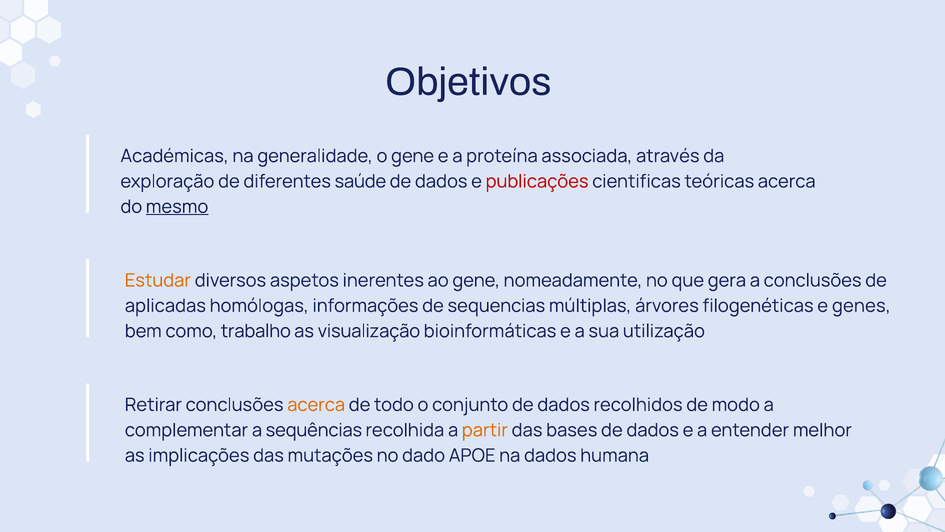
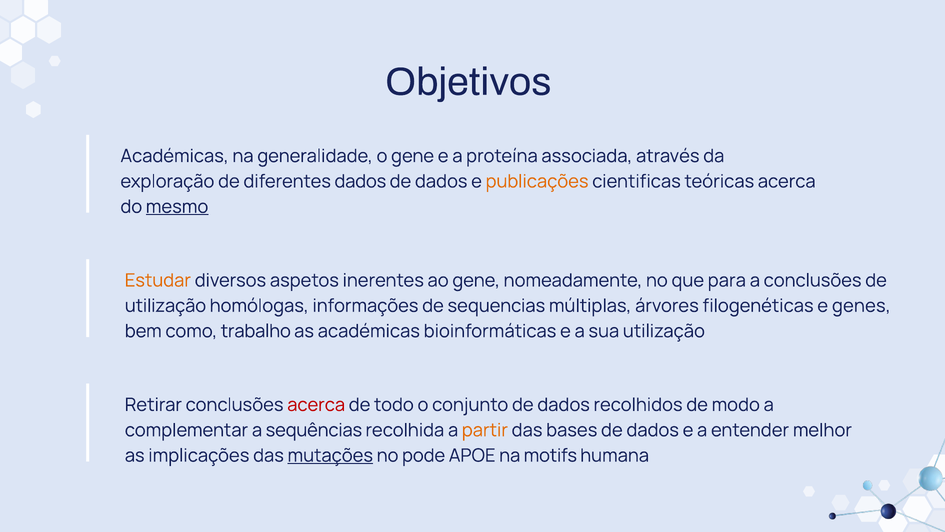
diferentes saúde: saúde -> dados (360, 181)
publicações colour: red -> orange (537, 181)
gera: gera -> para (727, 280)
aplicadas: aplicadas -> utilização (165, 306)
as visualização: visualização -> académicas (369, 331)
acerca colour: orange -> red (316, 405)
mutações underline: none -> present (330, 455)
dado: dado -> pode (424, 455)
na dados: dados -> motifs (550, 455)
